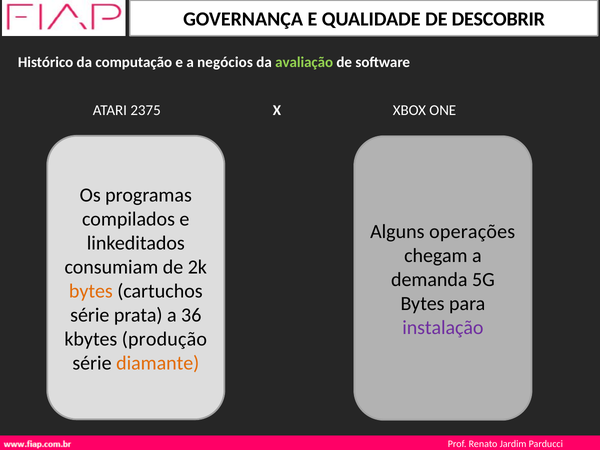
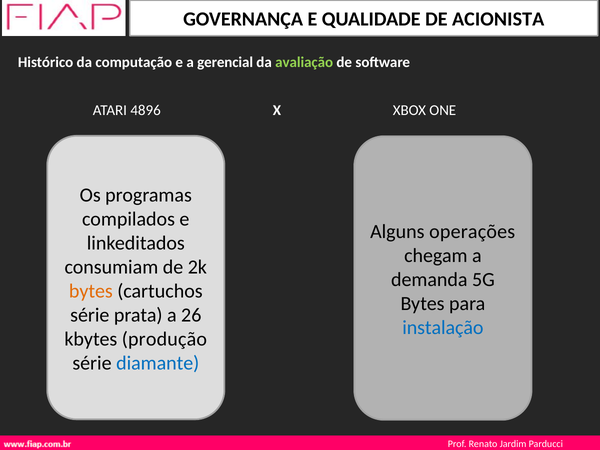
DESCOBRIR: DESCOBRIR -> ACIONISTA (498, 19)
negócios: negócios -> gerencial (225, 63)
2375: 2375 -> 4896 (146, 110)
36: 36 -> 26 (191, 315)
instalação colour: purple -> blue (443, 327)
diamante colour: orange -> blue (158, 363)
